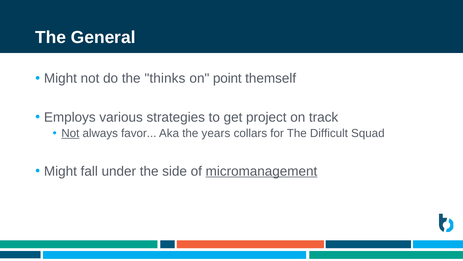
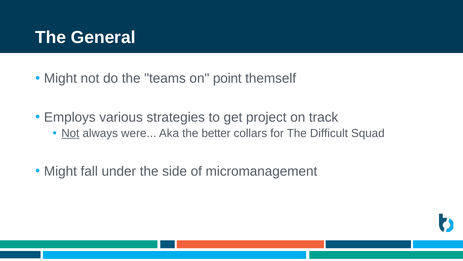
thinks: thinks -> teams (165, 78)
favor: favor -> were (139, 133)
years: years -> better (216, 133)
micromanagement underline: present -> none (261, 171)
